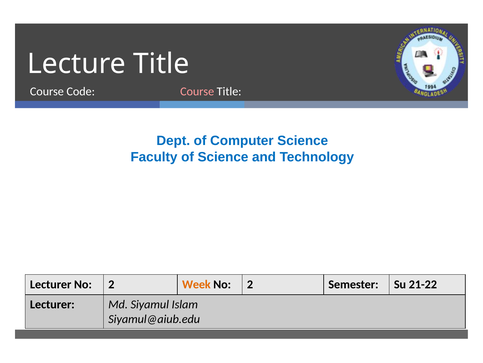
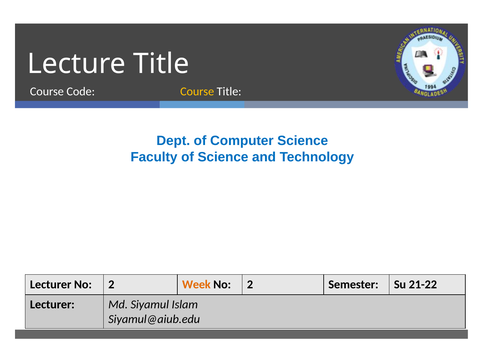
Course colour: pink -> yellow (197, 91)
